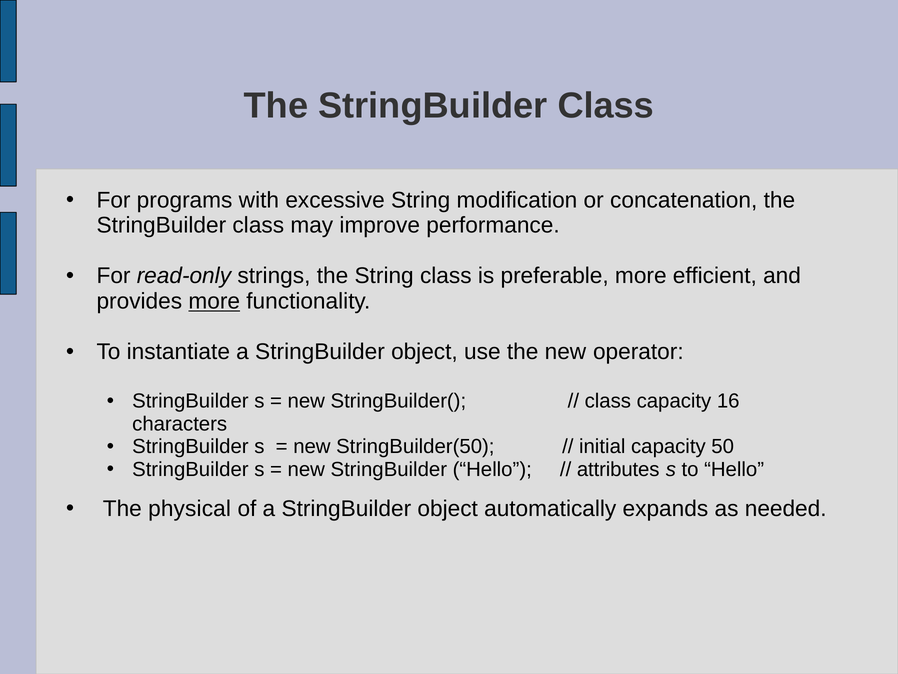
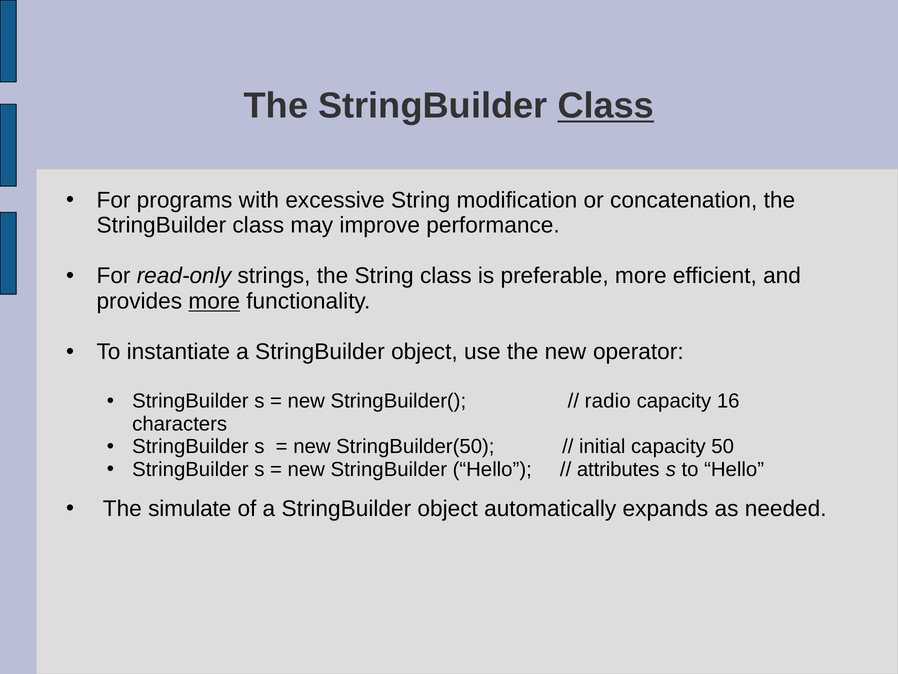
Class underline: none -> present (606, 106)
class: class -> radio (608, 401)
physical: physical -> simulate (190, 508)
